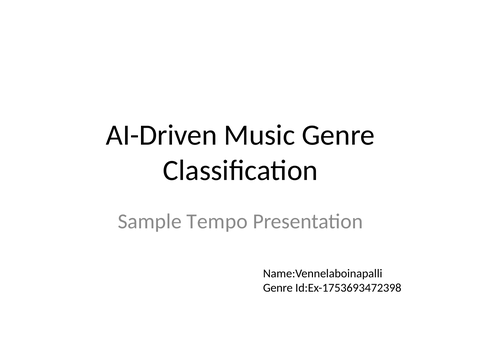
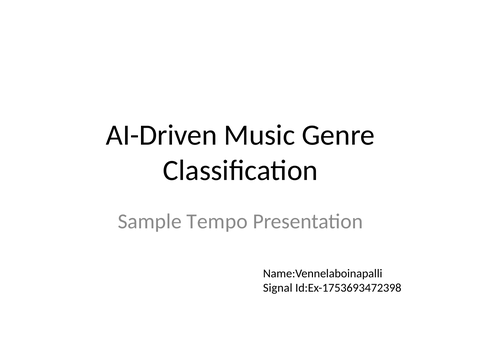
Genre: Genre -> Signal (278, 288)
